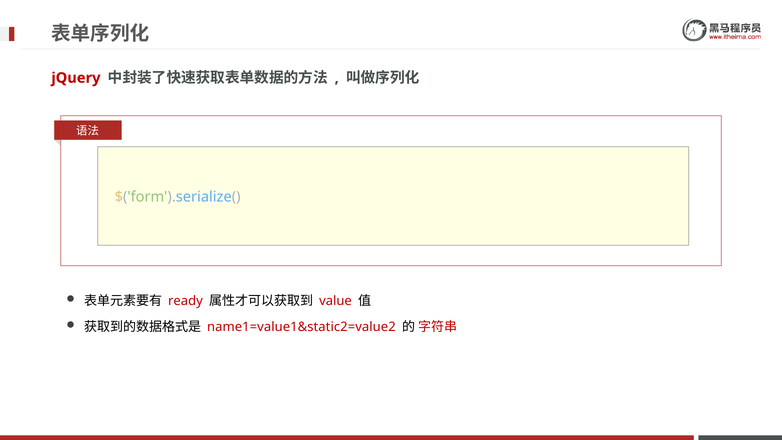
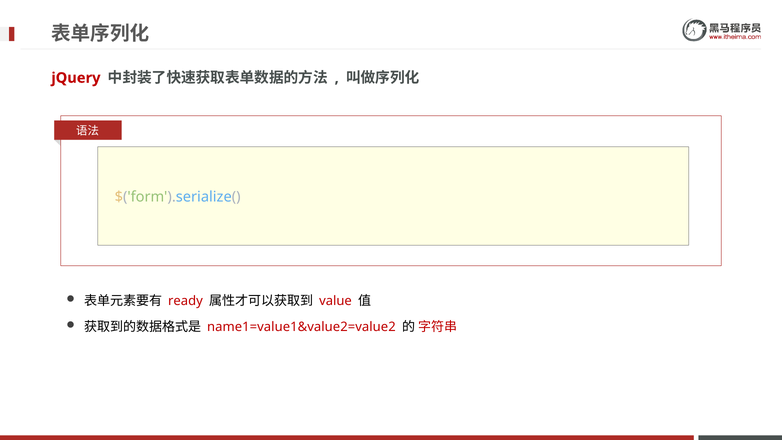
name1=value1&static2=value2: name1=value1&static2=value2 -> name1=value1&value2=value2 (301, 327)
